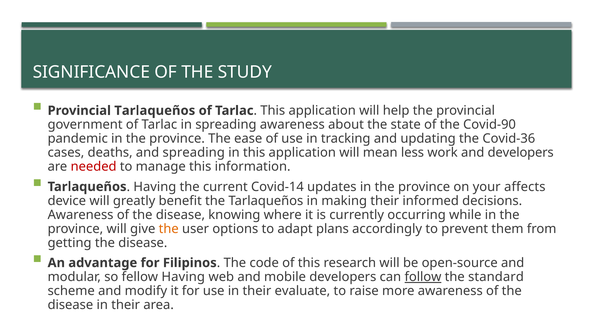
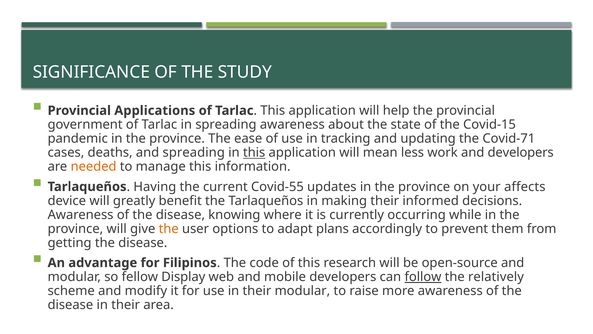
Provincial Tarlaqueños: Tarlaqueños -> Applications (155, 110)
Covid-90: Covid-90 -> Covid-15 (490, 124)
Covid-36: Covid-36 -> Covid-71 (509, 138)
this underline: none -> present (254, 152)
needed colour: red -> orange (94, 166)
Covid-14: Covid-14 -> Covid-55 (277, 186)
fellow Having: Having -> Display (183, 277)
standard: standard -> relatively (496, 277)
their evaluate: evaluate -> modular (302, 291)
